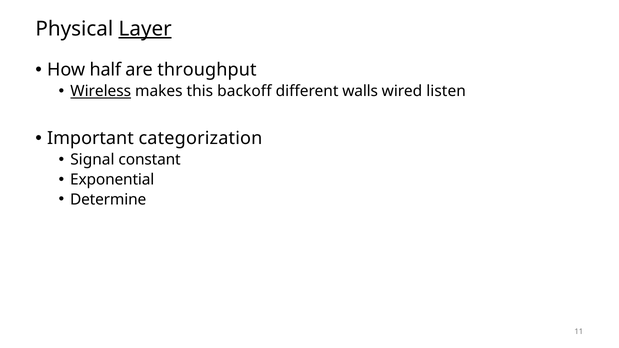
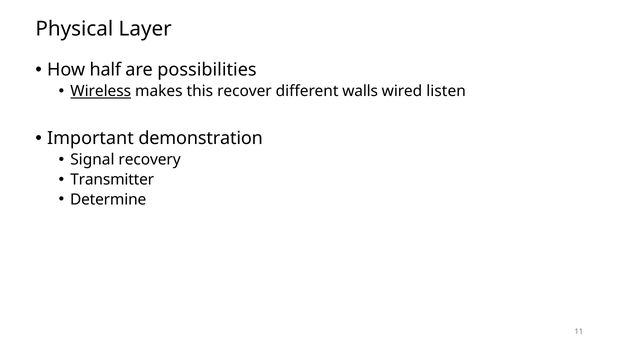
Layer underline: present -> none (145, 29)
throughput: throughput -> possibilities (207, 70)
backoff: backoff -> recover (244, 91)
categorization: categorization -> demonstration (201, 138)
constant: constant -> recovery (150, 160)
Exponential: Exponential -> Transmitter (112, 180)
